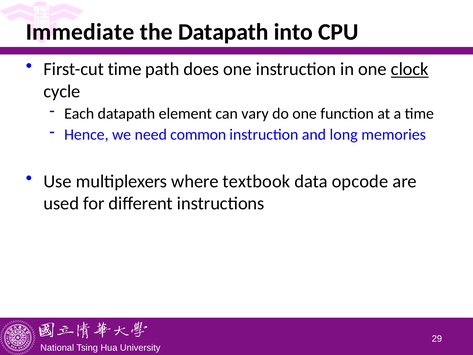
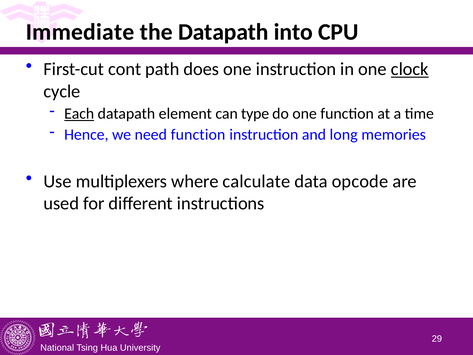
First-cut time: time -> cont (125, 69)
Each underline: none -> present (79, 114)
vary: vary -> type (255, 114)
need common: common -> function (198, 134)
textbook: textbook -> calculate (256, 181)
